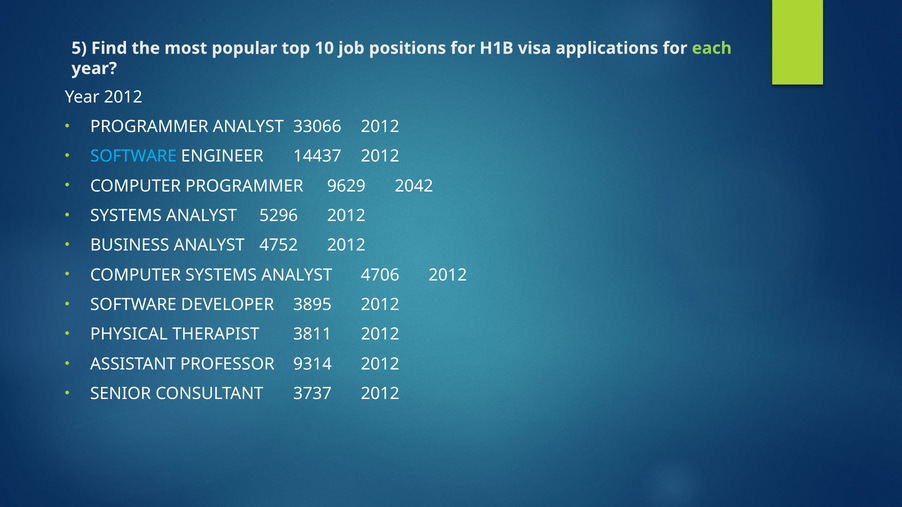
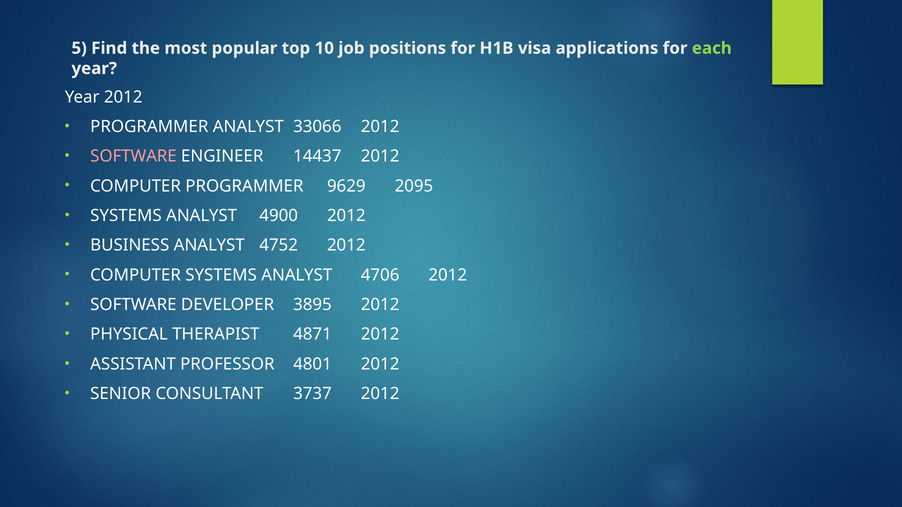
SOFTWARE colour: light blue -> pink (133, 156)
2042: 2042 -> 2095 (414, 186)
5296: 5296 -> 4900 (279, 216)
3811: 3811 -> 4871 (312, 335)
9314: 9314 -> 4801 (312, 364)
